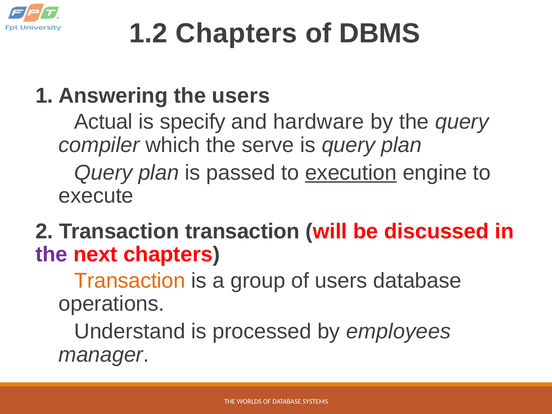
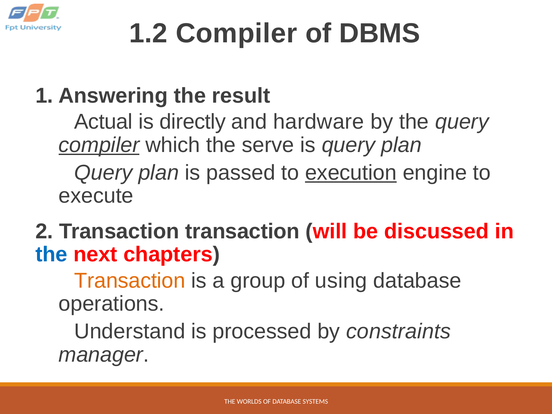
1.2 Chapters: Chapters -> Compiler (236, 33)
the users: users -> result (241, 96)
specify: specify -> directly (193, 122)
compiler underline: none -> present (99, 145)
the colour: purple -> blue (51, 254)
of users: users -> using (341, 281)
employees: employees -> constraints (398, 332)
